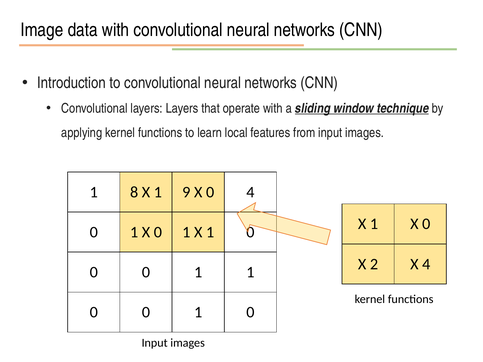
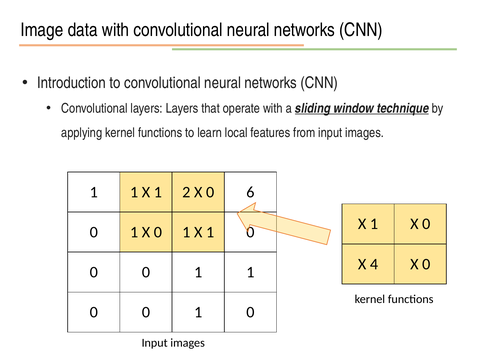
8: 8 -> 1 (134, 192)
9: 9 -> 2 (186, 192)
0 4: 4 -> 6 (250, 192)
2: 2 -> 4 (374, 264)
4: 4 -> 0 (426, 264)
